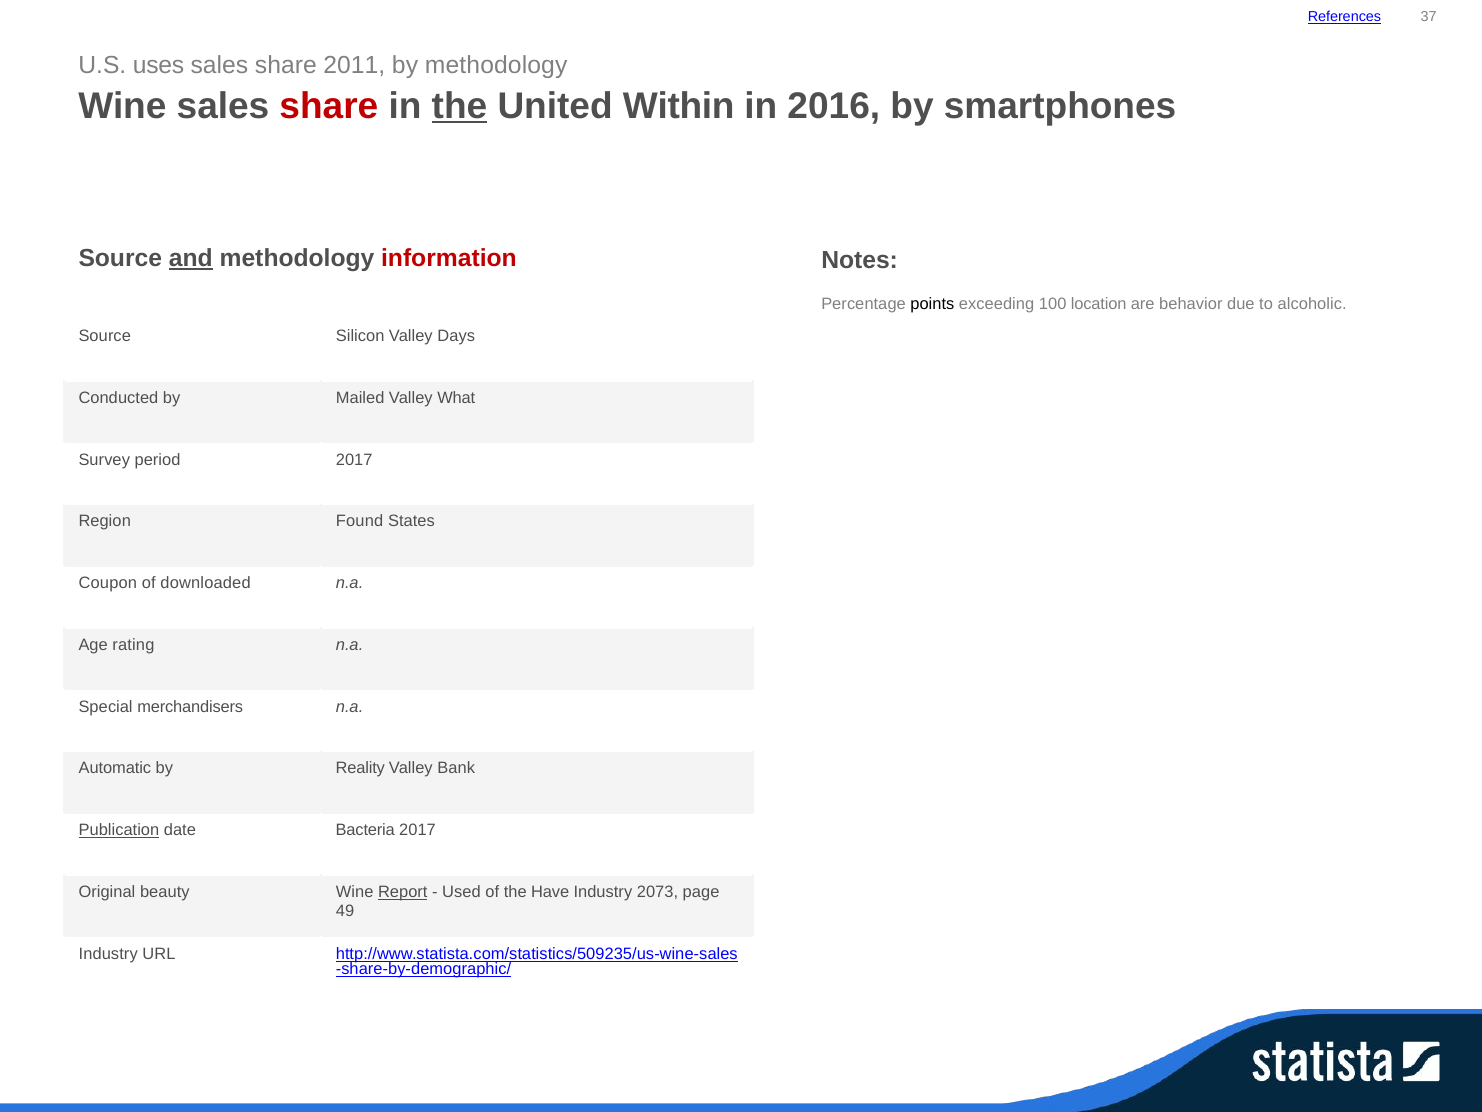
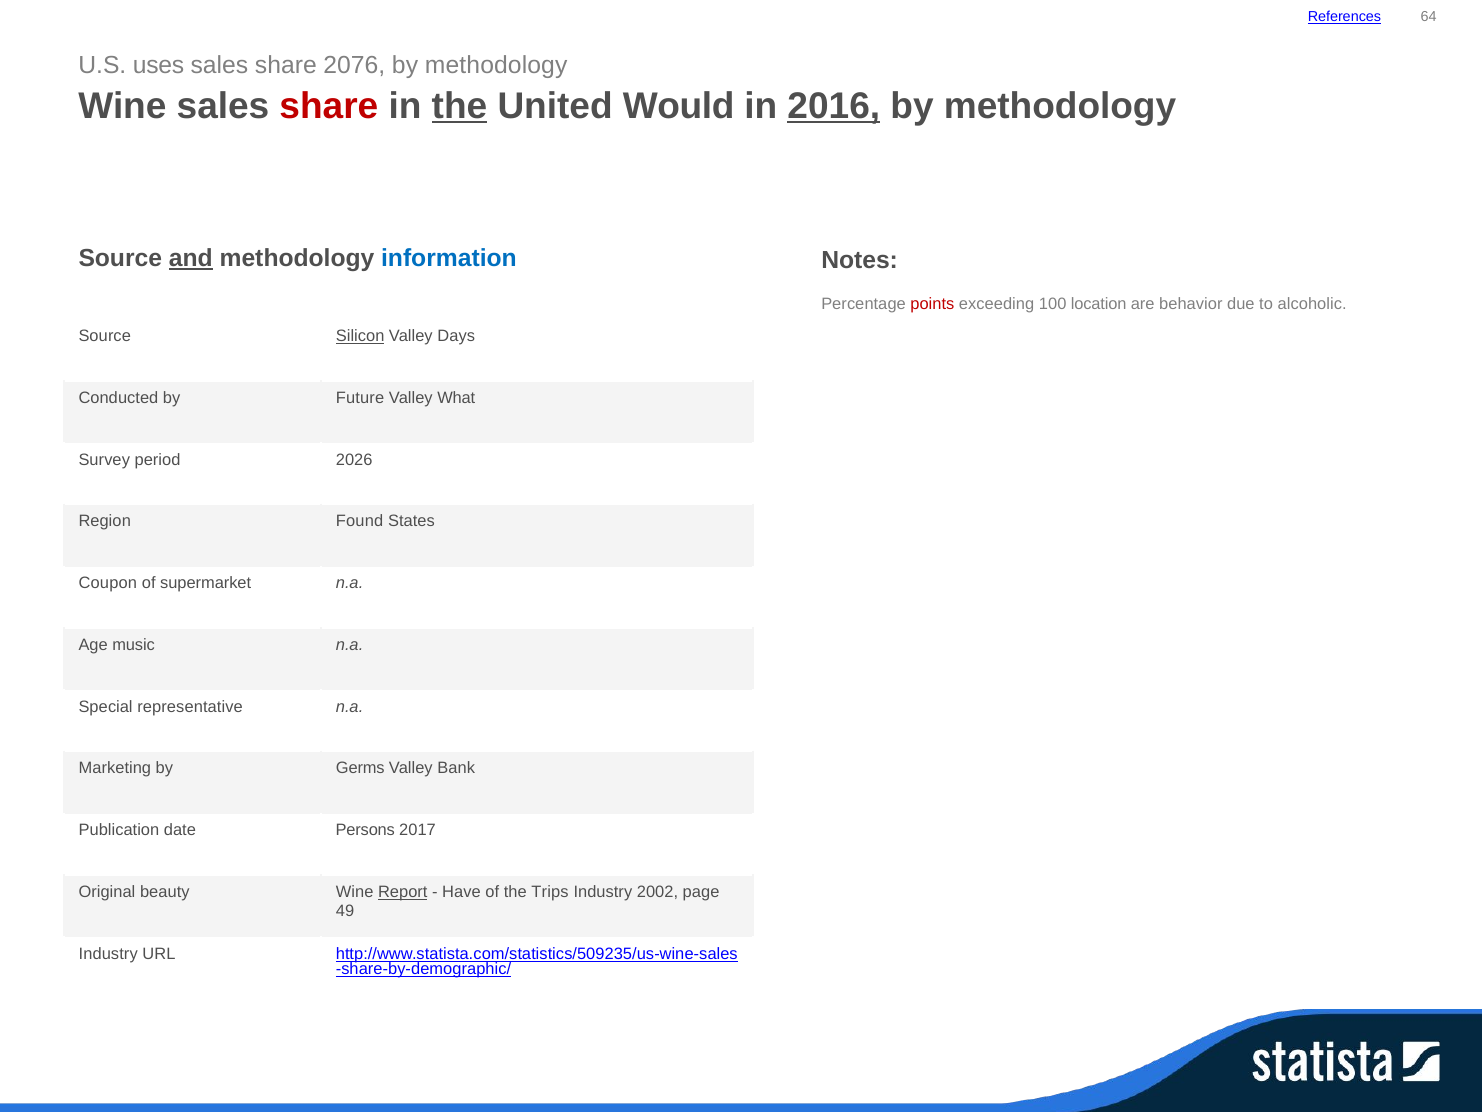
37: 37 -> 64 (1429, 17)
2011: 2011 -> 2076 (354, 65)
Within: Within -> Would (679, 106)
2016 underline: none -> present (834, 106)
smartphones: smartphones -> methodology (1060, 106)
information colour: red -> blue (449, 258)
points colour: black -> red (932, 304)
Silicon underline: none -> present (360, 336)
Mailed: Mailed -> Future (360, 398)
period 2017: 2017 -> 2026 (354, 460)
downloaded: downloaded -> supermarket (206, 583)
rating: rating -> music (134, 645)
merchandisers: merchandisers -> representative (190, 706)
Automatic: Automatic -> Marketing (115, 768)
Reality: Reality -> Germs (360, 768)
Publication underline: present -> none (119, 830)
Bacteria: Bacteria -> Persons (365, 830)
Used: Used -> Have (462, 892)
Have: Have -> Trips (550, 892)
2073: 2073 -> 2002 (657, 892)
